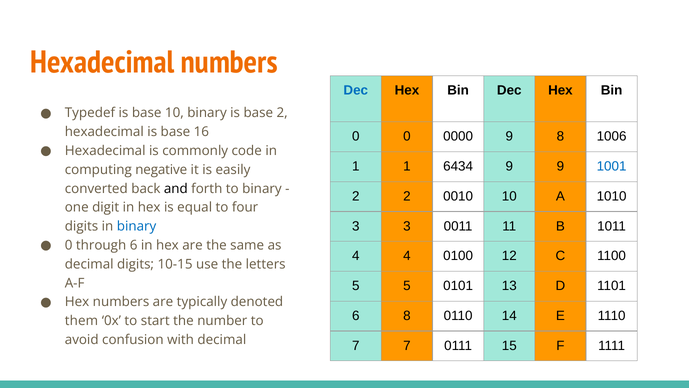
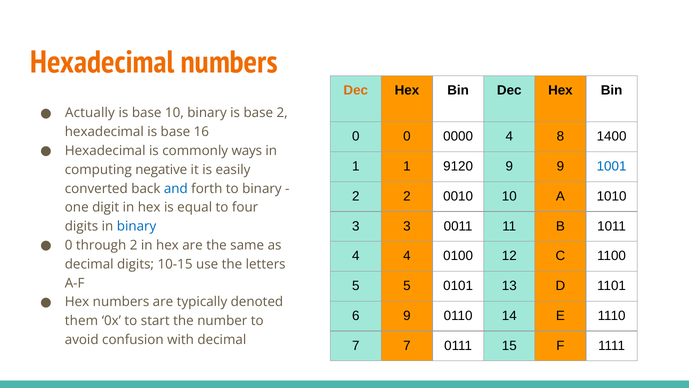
Dec colour: blue -> orange (356, 90)
Typedef: Typedef -> Actually (90, 113)
0000 9: 9 -> 4 (509, 136)
1006: 1006 -> 1400 (612, 136)
code: code -> ways (247, 151)
6434: 6434 -> 9120 (458, 166)
and colour: black -> blue (176, 188)
through 6: 6 -> 2 (134, 245)
6 8: 8 -> 9 (407, 315)
